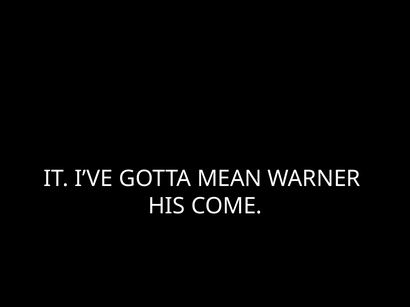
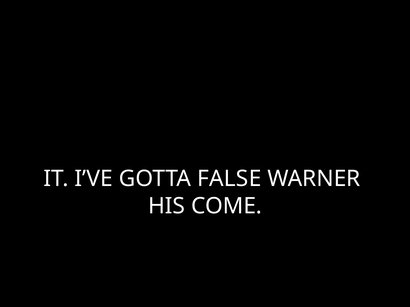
MEAN: MEAN -> FALSE (229, 179)
